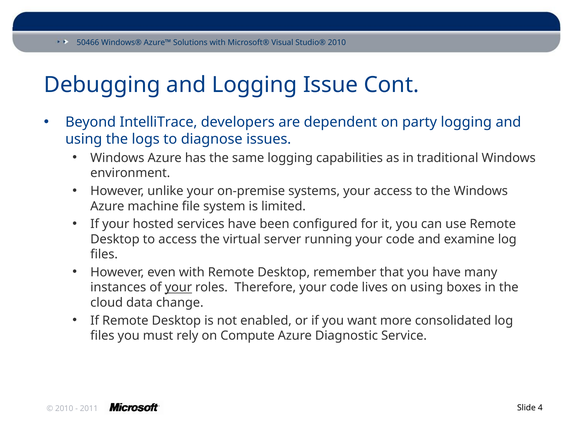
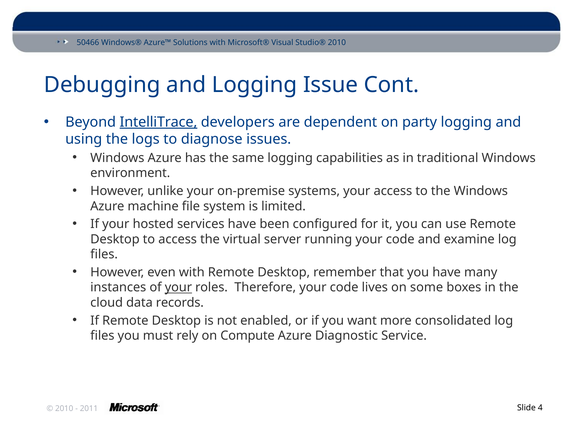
IntelliTrace underline: none -> present (158, 122)
on using: using -> some (427, 287)
change: change -> records (180, 303)
